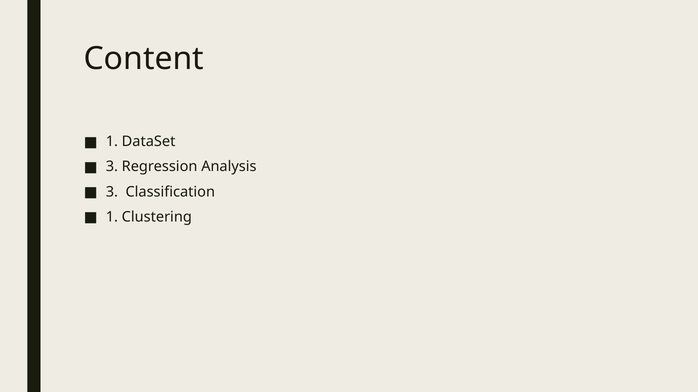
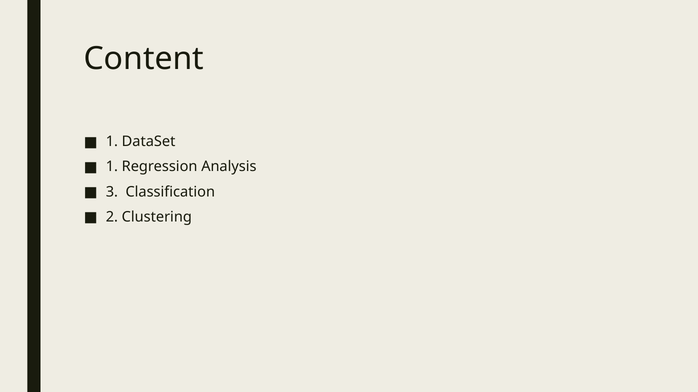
3: 3 -> 1 (112, 167)
1: 1 -> 2 (112, 217)
